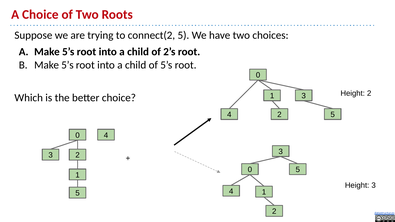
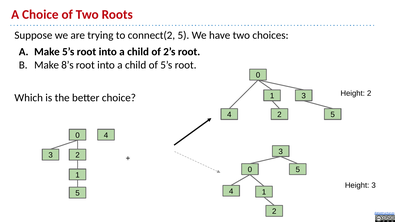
5’s: 5’s -> 8’s (67, 65)
